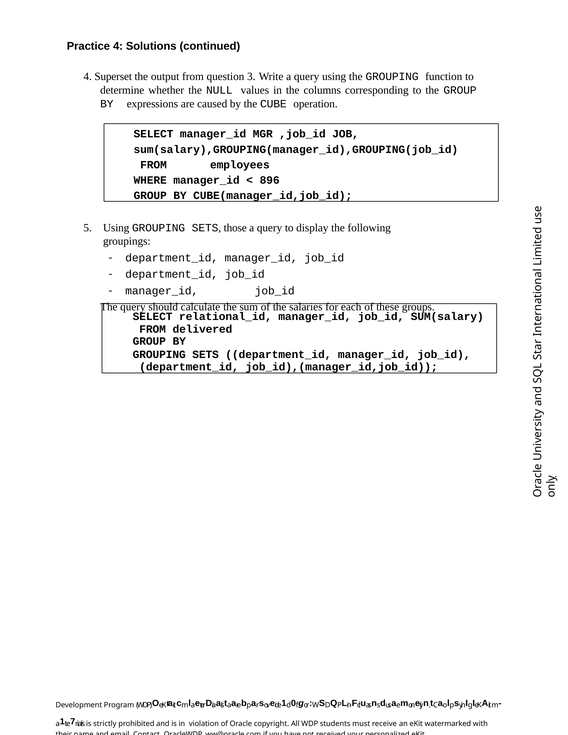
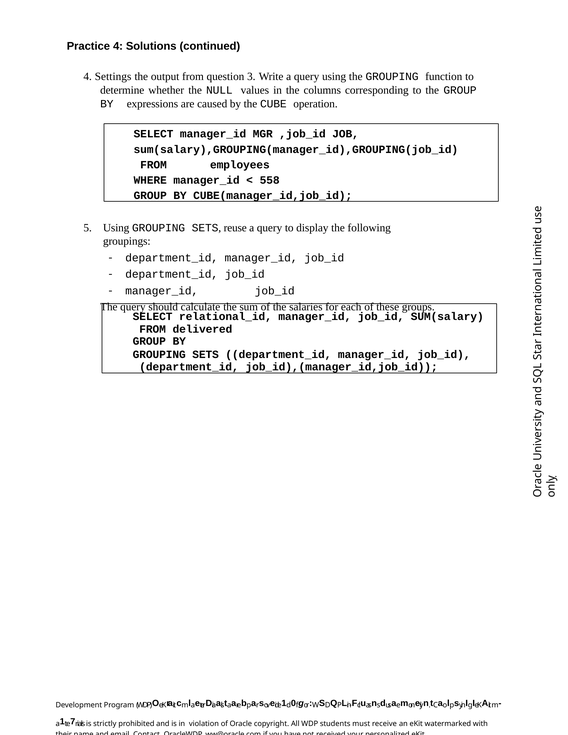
Superset: Superset -> Settings (113, 77)
896: 896 -> 558 (270, 180)
those: those -> reuse (235, 228)
